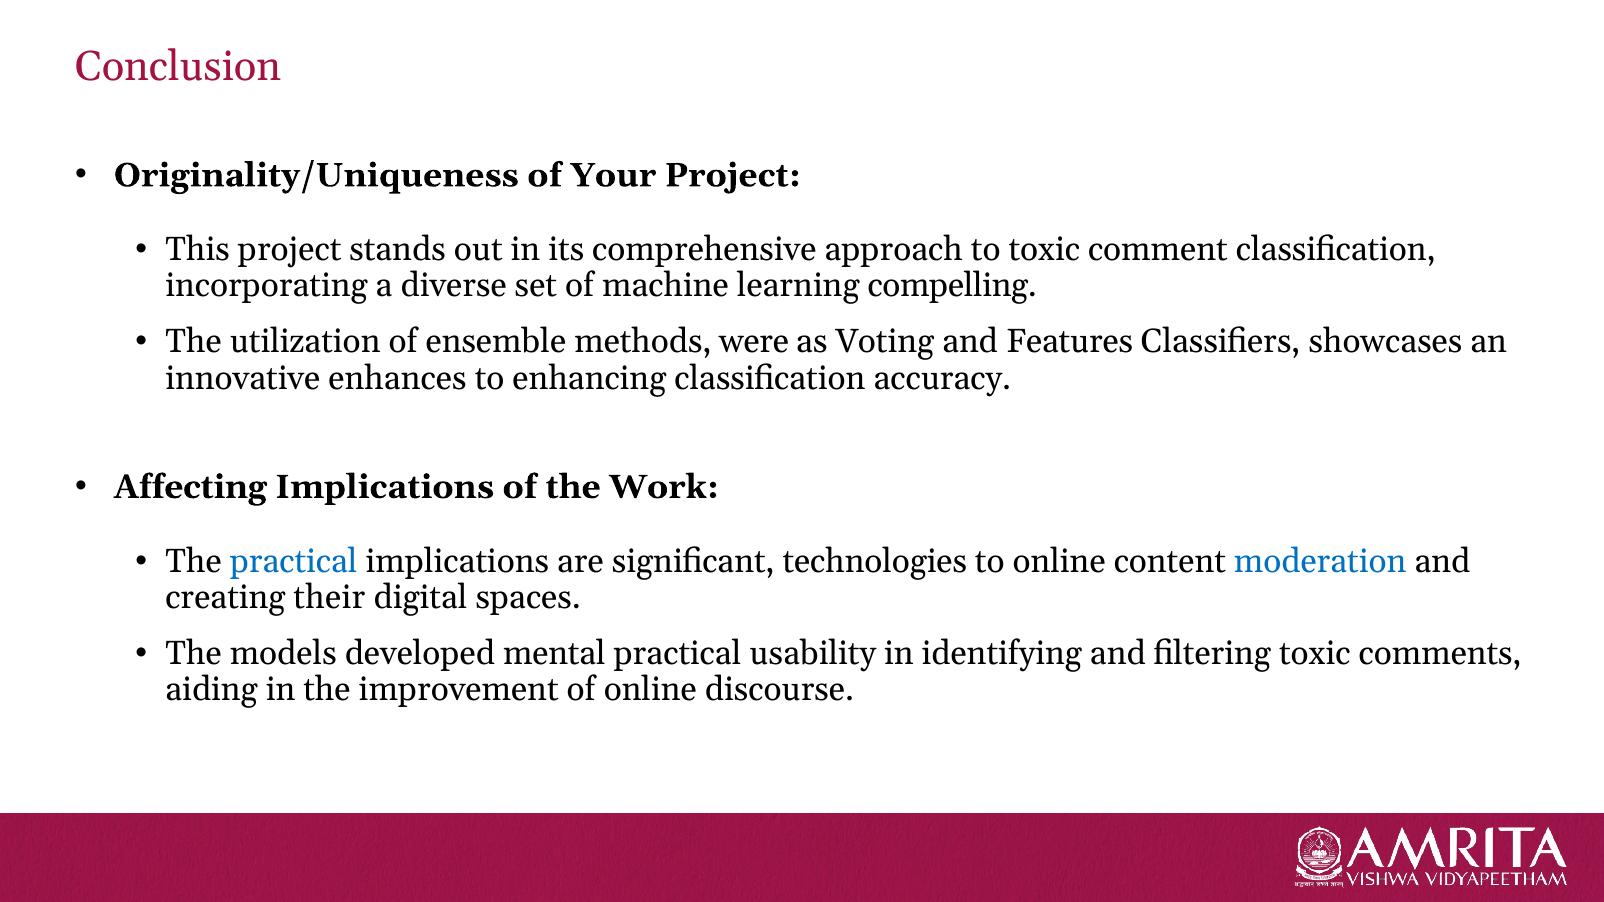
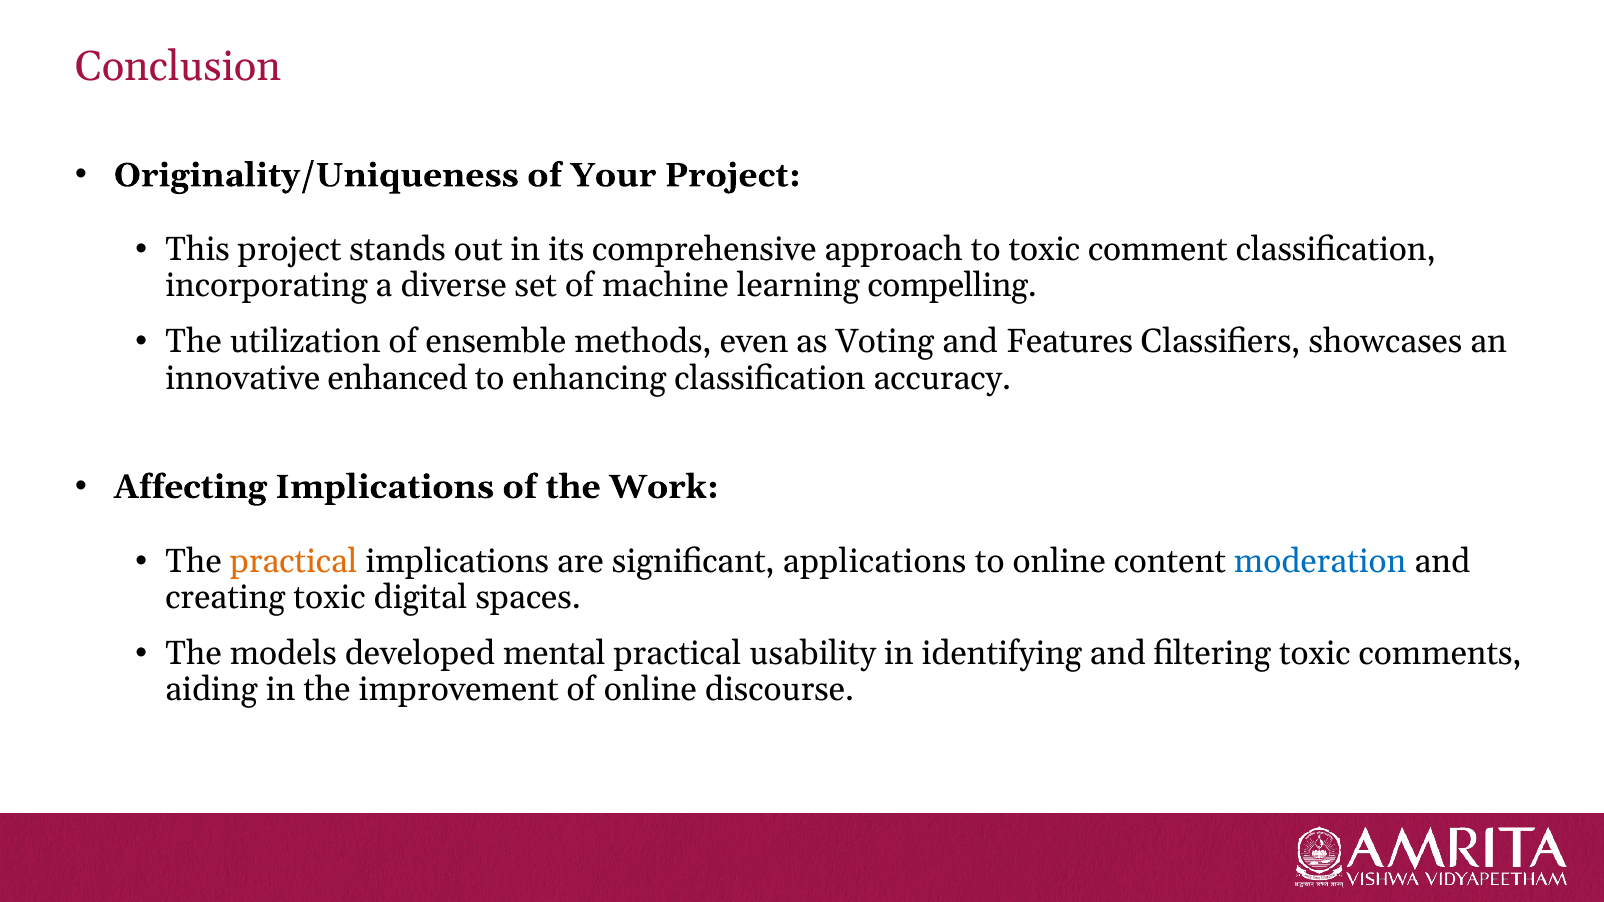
were: were -> even (754, 342)
enhances: enhances -> enhanced (398, 378)
practical colour: blue -> orange (294, 562)
technologies: technologies -> applications (875, 562)
creating their: their -> toxic (329, 598)
